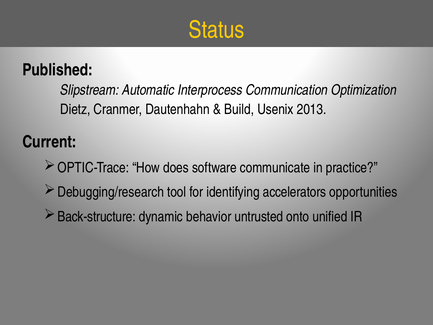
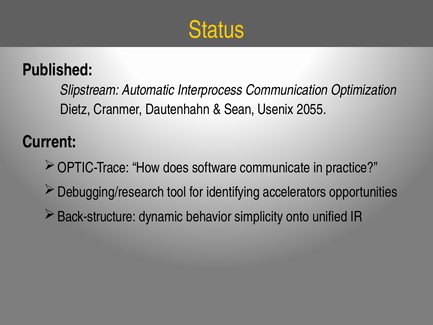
Build: Build -> Sean (239, 109)
2013: 2013 -> 2055 (312, 109)
untrusted: untrusted -> simplicity (259, 217)
